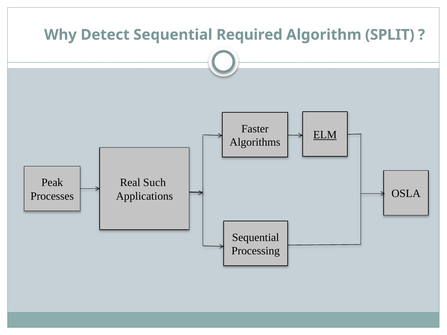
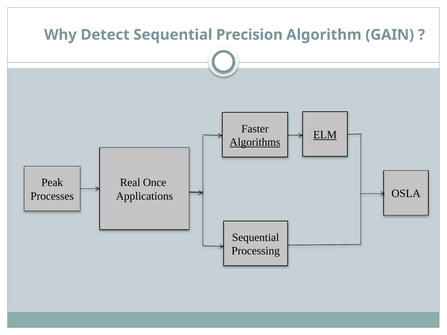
Required: Required -> Precision (249, 35)
SPLIT: SPLIT -> GAIN (390, 35)
Algorithms underline: none -> present (255, 142)
Such: Such -> Once (155, 183)
